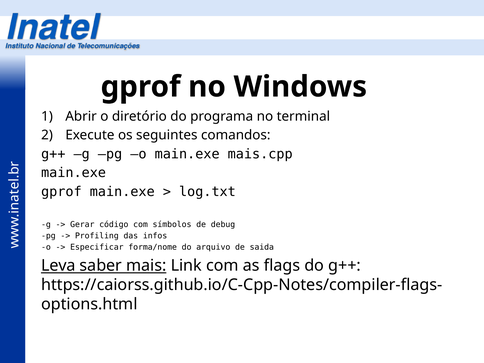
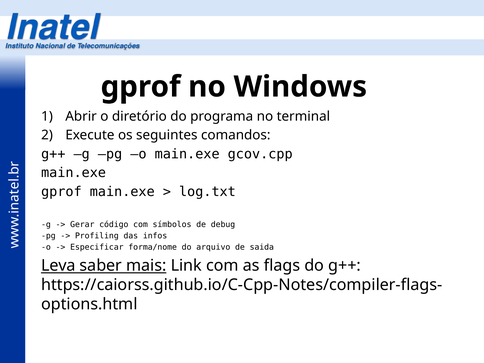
mais.cpp: mais.cpp -> gcov.cpp (260, 154)
